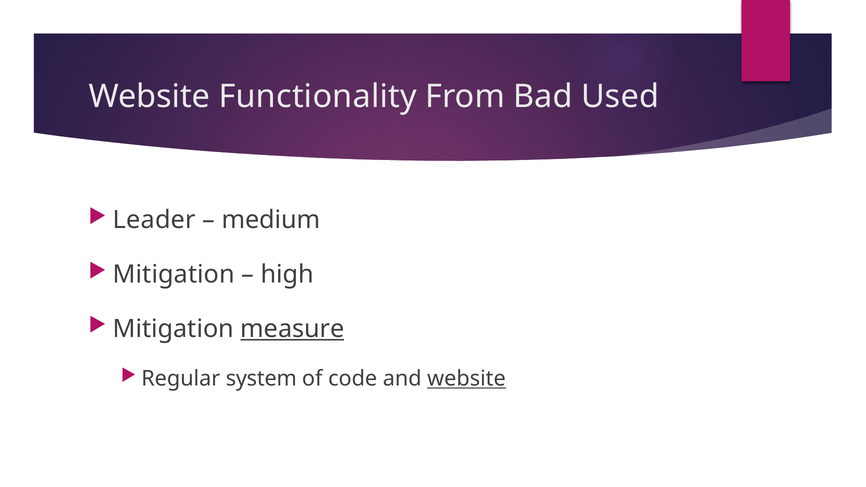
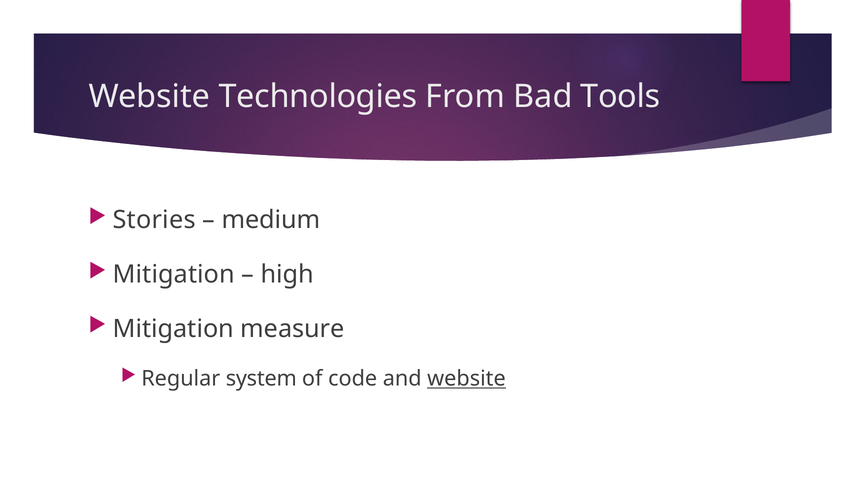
Functionality: Functionality -> Technologies (318, 97)
Used: Used -> Tools (620, 97)
Leader: Leader -> Stories (154, 220)
measure underline: present -> none (292, 329)
